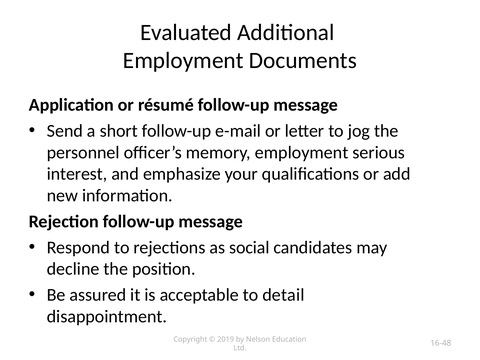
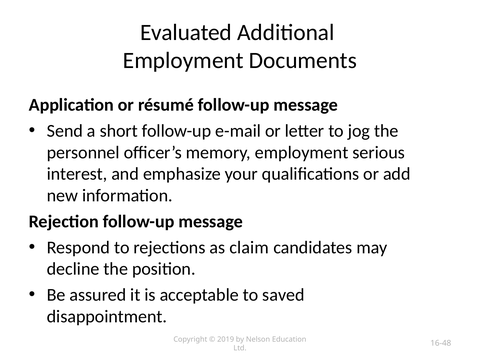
social: social -> claim (249, 247)
detail: detail -> saved (283, 295)
